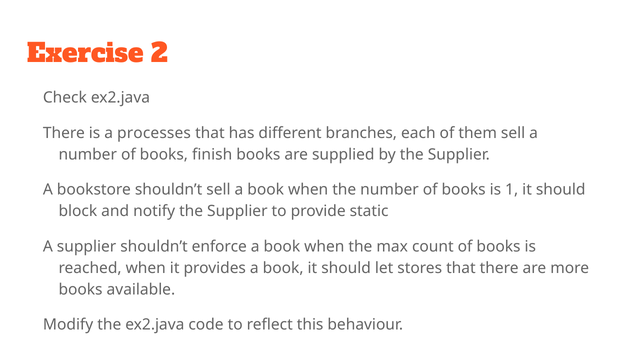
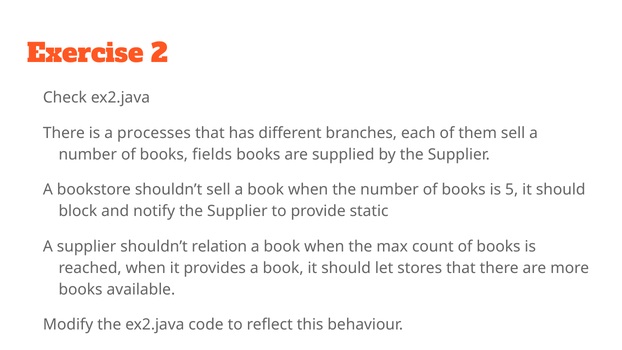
finish: finish -> fields (212, 155)
1: 1 -> 5 (512, 190)
enforce: enforce -> relation (219, 247)
